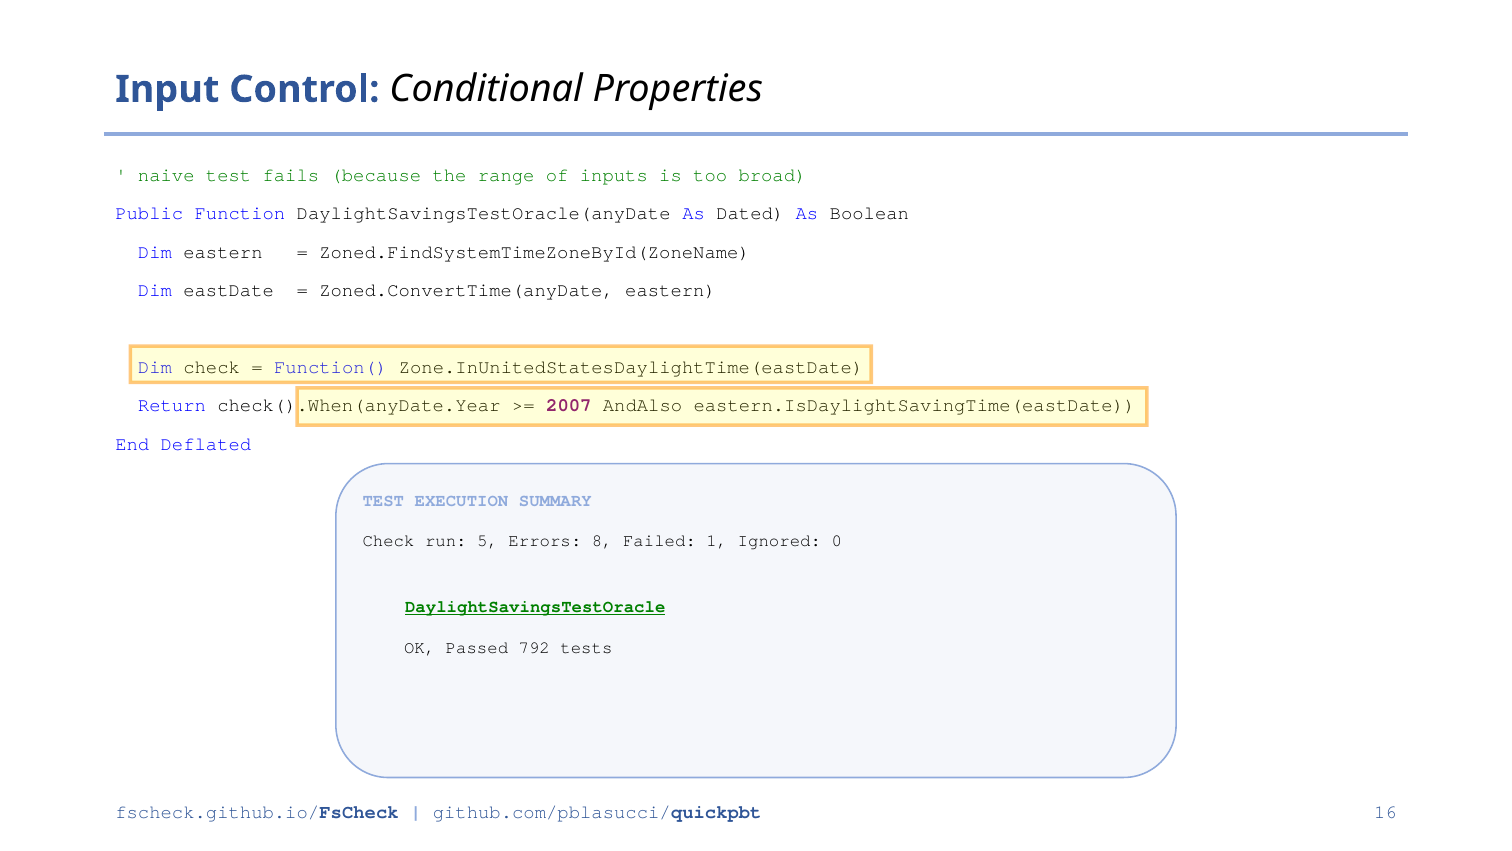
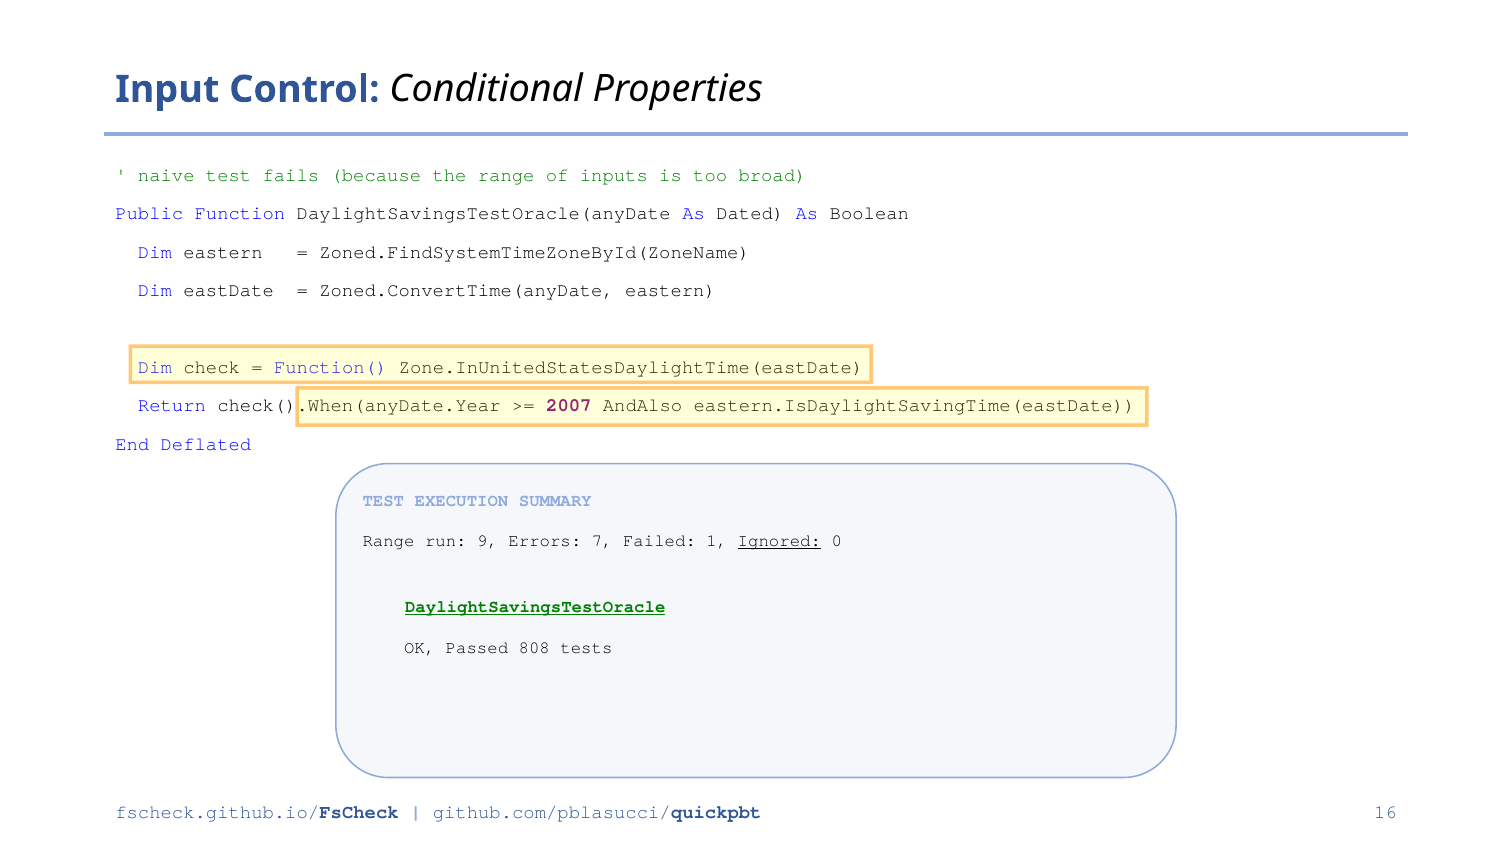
Check: Check -> Range (388, 541)
5: 5 -> 9 (488, 541)
8: 8 -> 7 (602, 541)
Ignored underline: none -> present (779, 541)
792: 792 -> 808 (534, 647)
